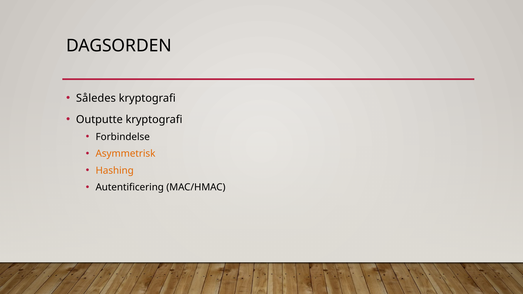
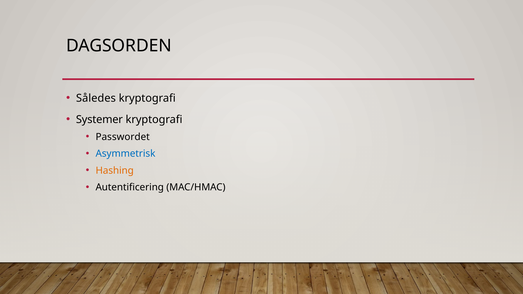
Outputte: Outputte -> Systemer (99, 120)
Forbindelse: Forbindelse -> Passwordet (123, 137)
Asymmetrisk colour: orange -> blue (126, 154)
